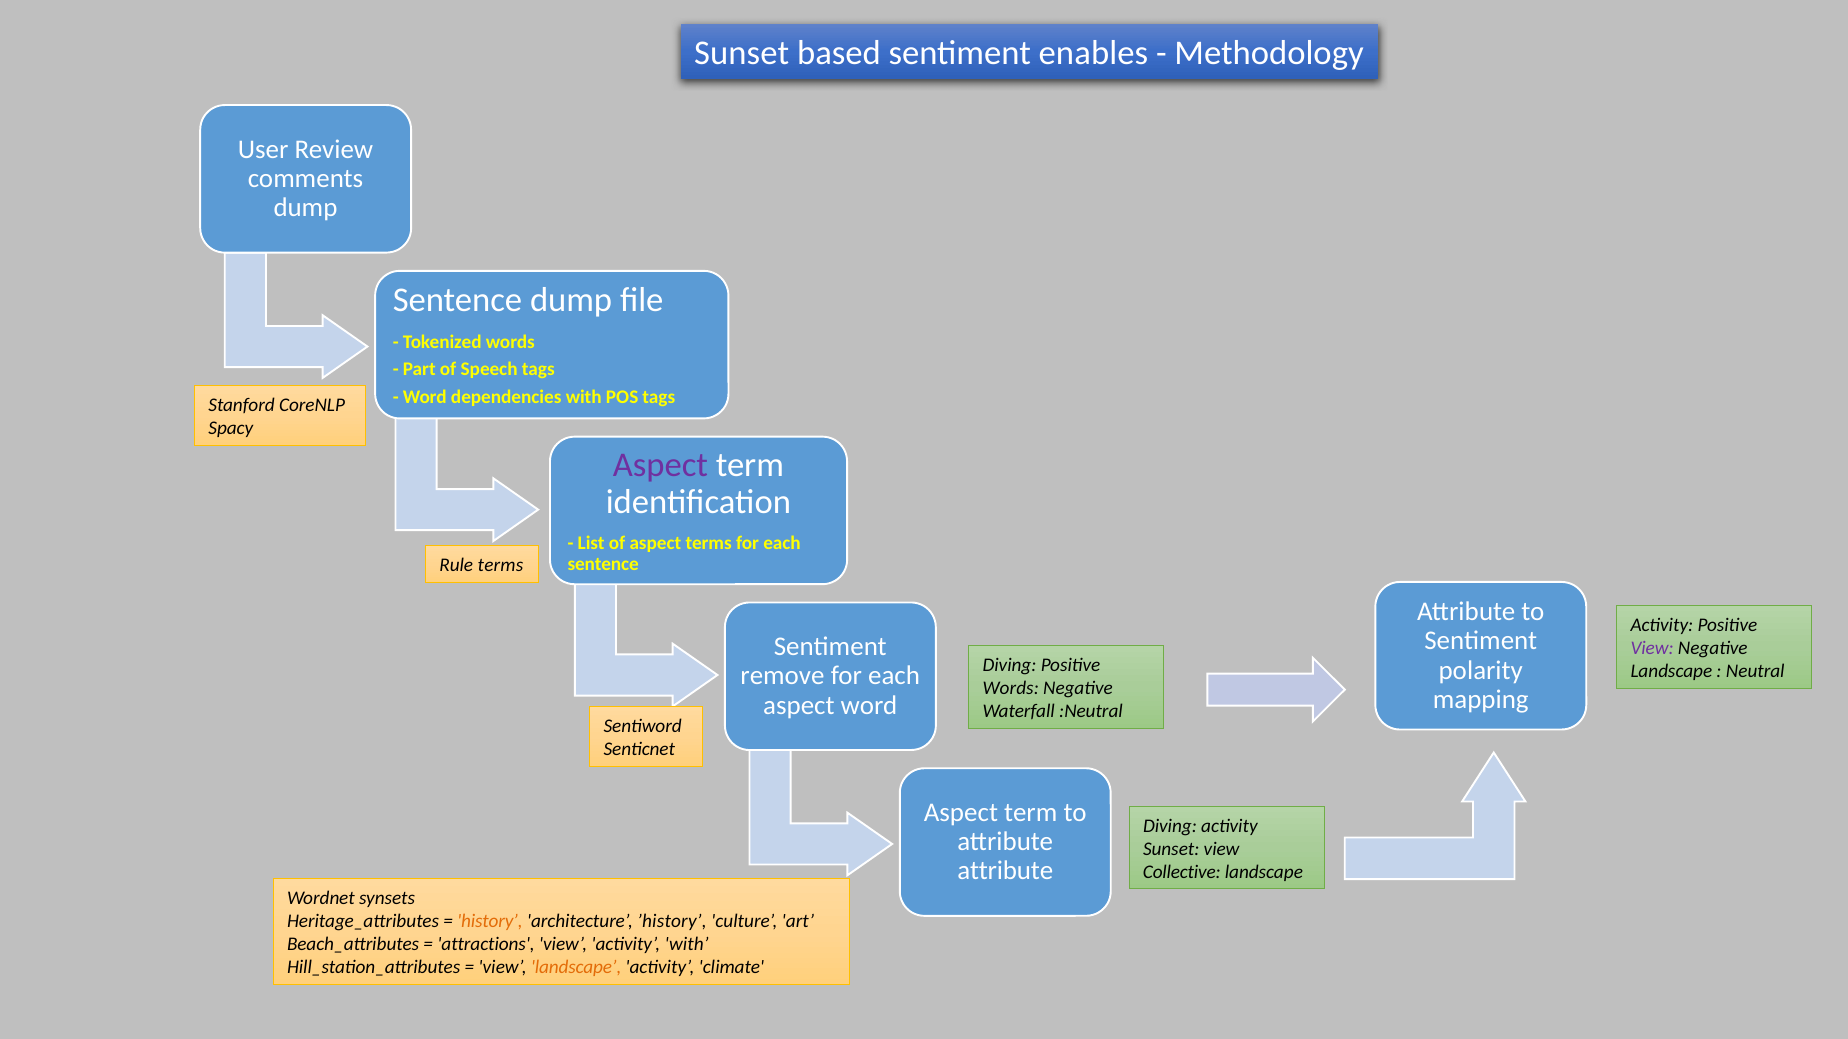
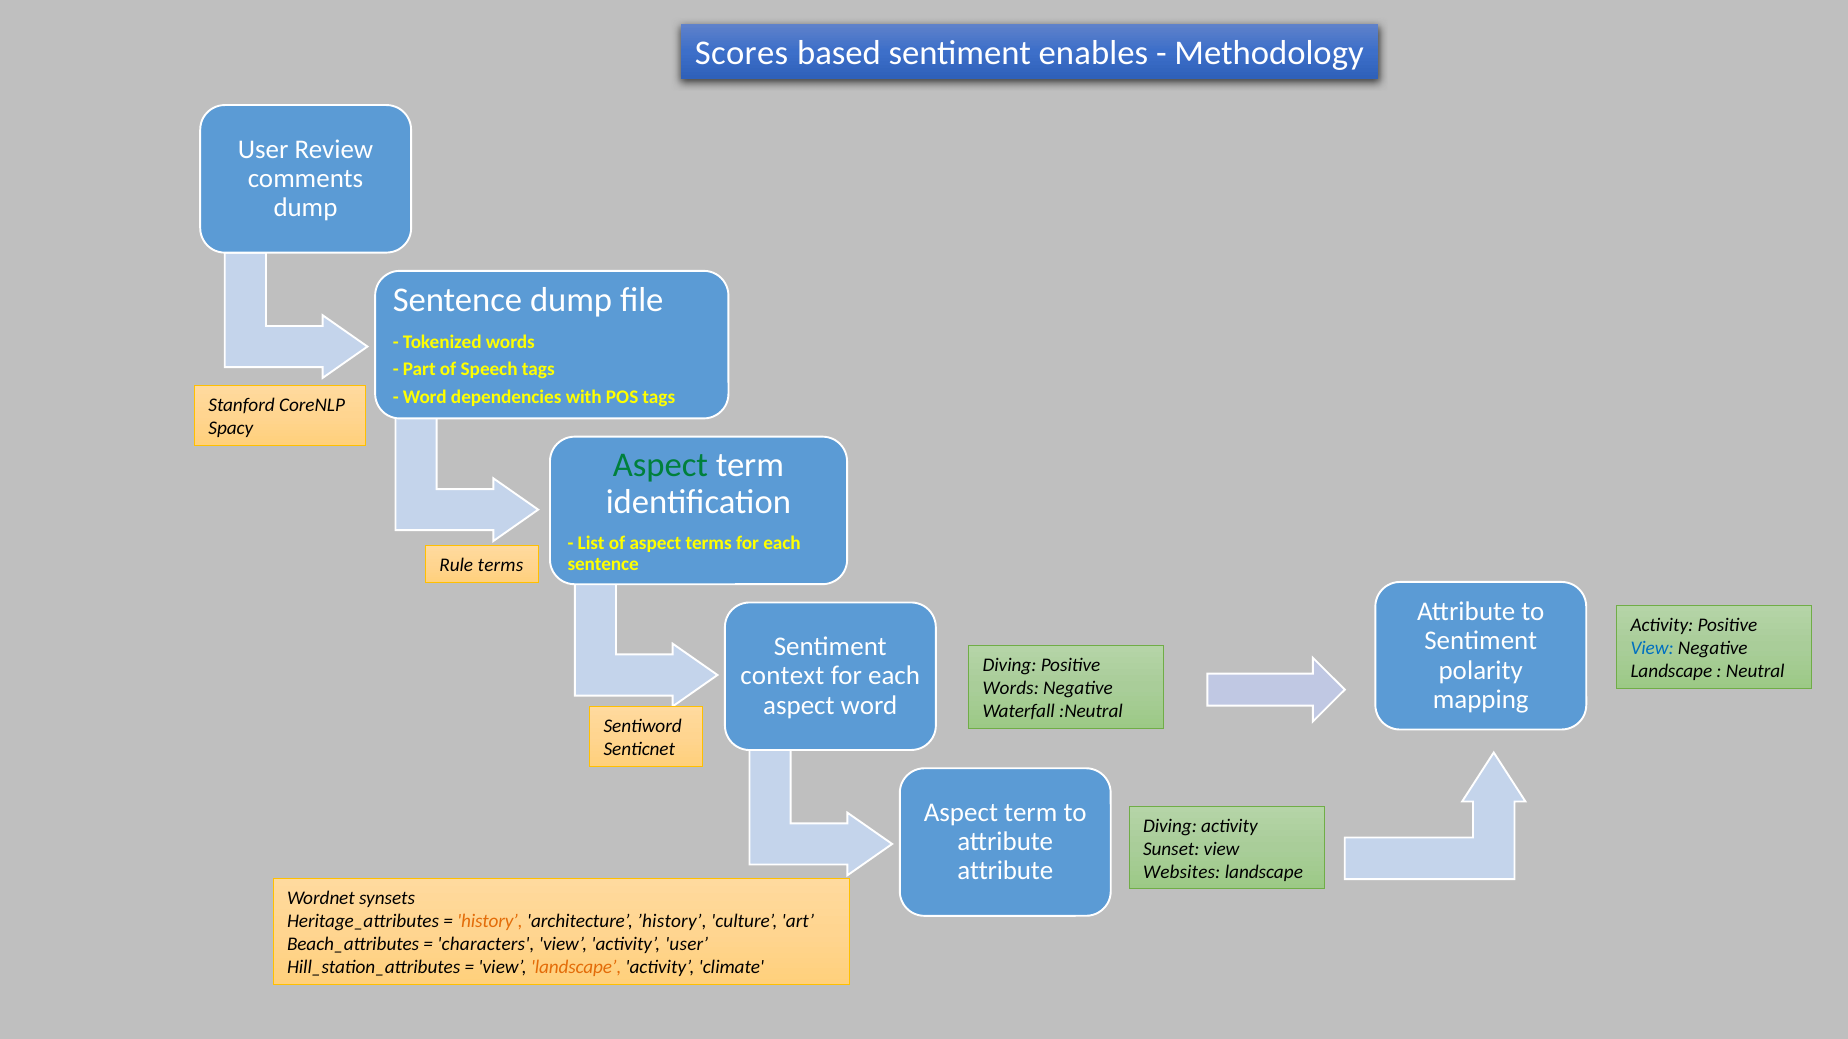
Sunset: Sunset -> Scores (742, 54)
Aspect colour: purple -> green (660, 465)
View colour: purple -> blue (1652, 648)
remove: remove -> context (782, 676)
Collective: Collective -> Websites (1182, 872)
attractions: attractions -> characters (486, 945)
activity with: with -> user (687, 945)
